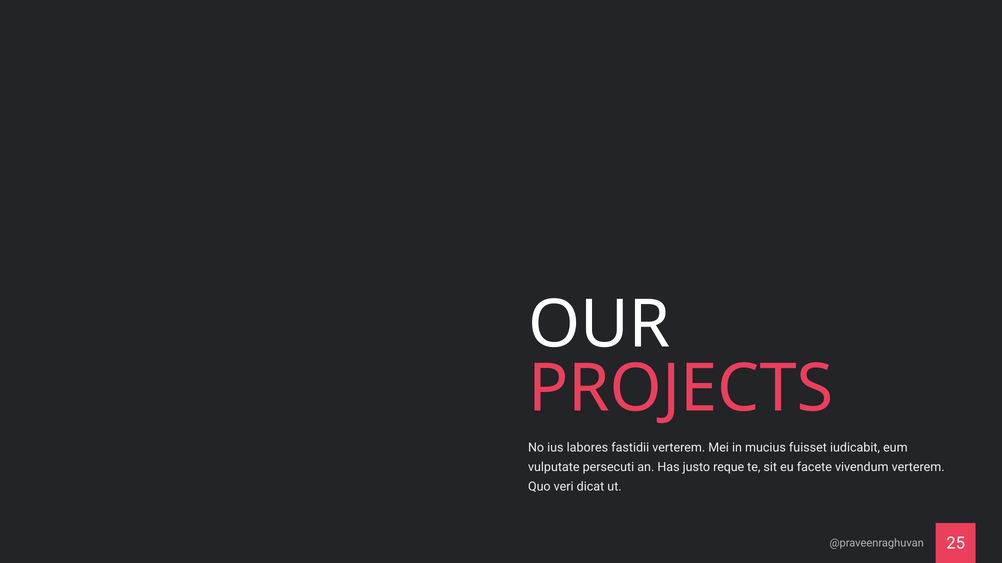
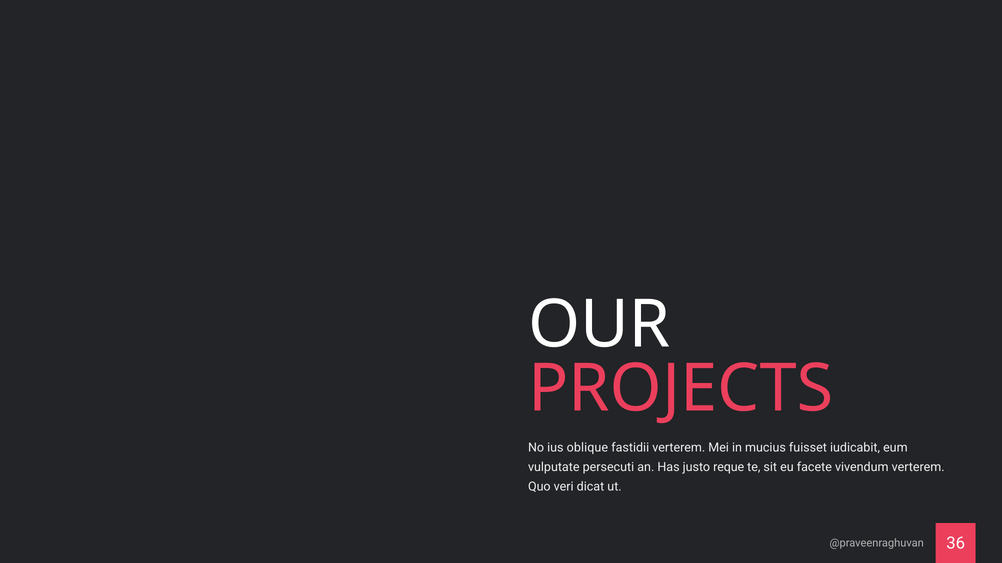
labores: labores -> oblique (587, 448)
25: 25 -> 36 (956, 544)
